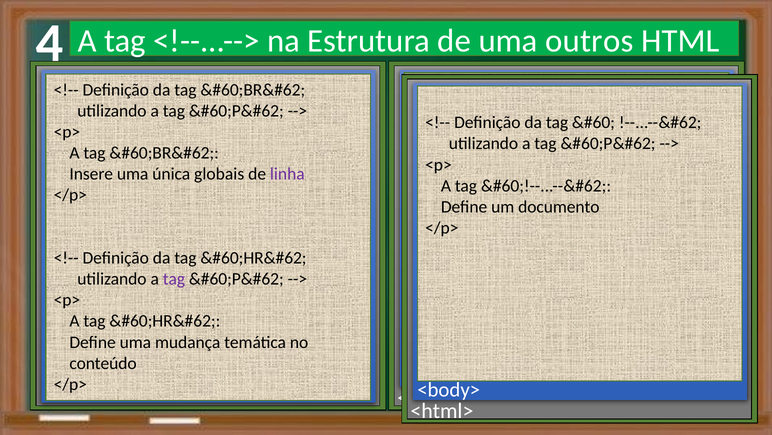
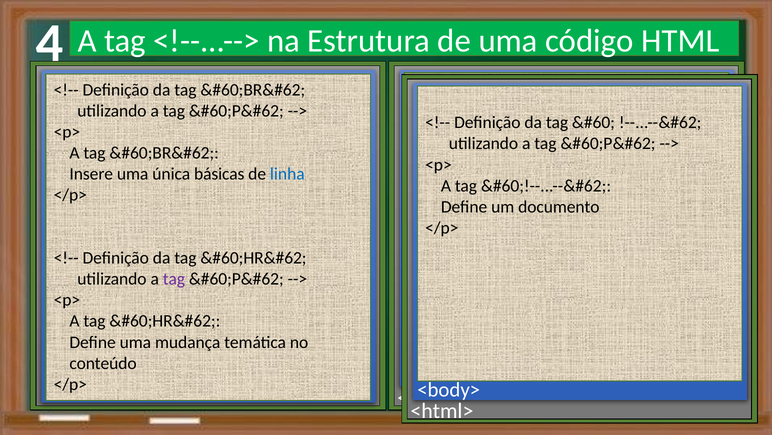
outros: outros -> código (589, 41)
globais: globais -> básicas (219, 174)
linha colour: purple -> blue (287, 174)
